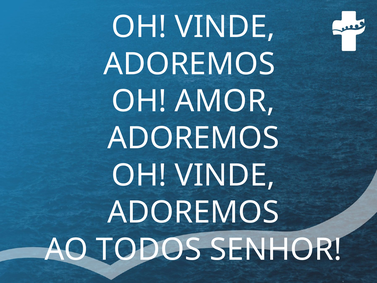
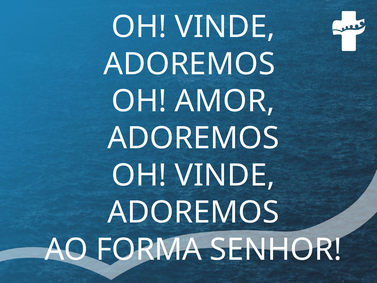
TODOS: TODOS -> FORMA (149, 249)
